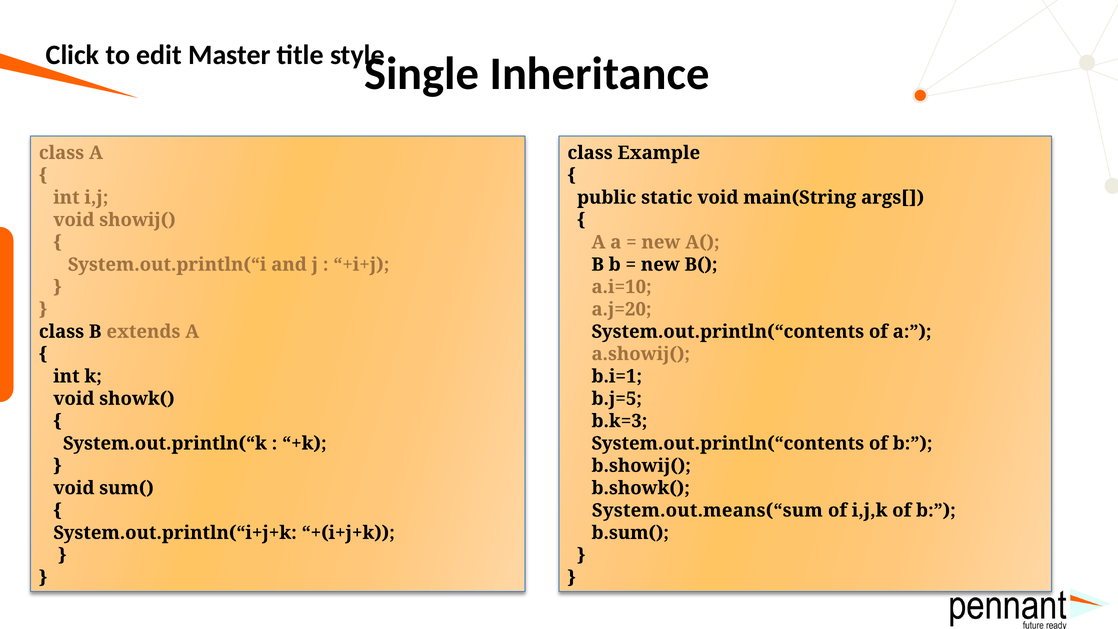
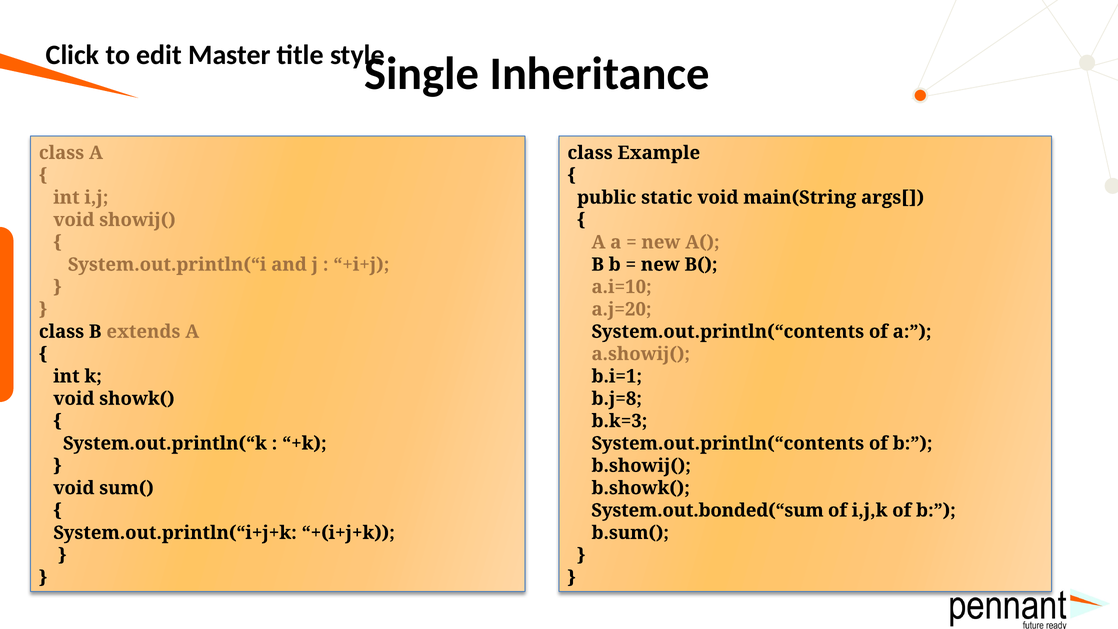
b.j=5: b.j=5 -> b.j=8 (617, 399)
System.out.means(“sum: System.out.means(“sum -> System.out.bonded(“sum (707, 510)
